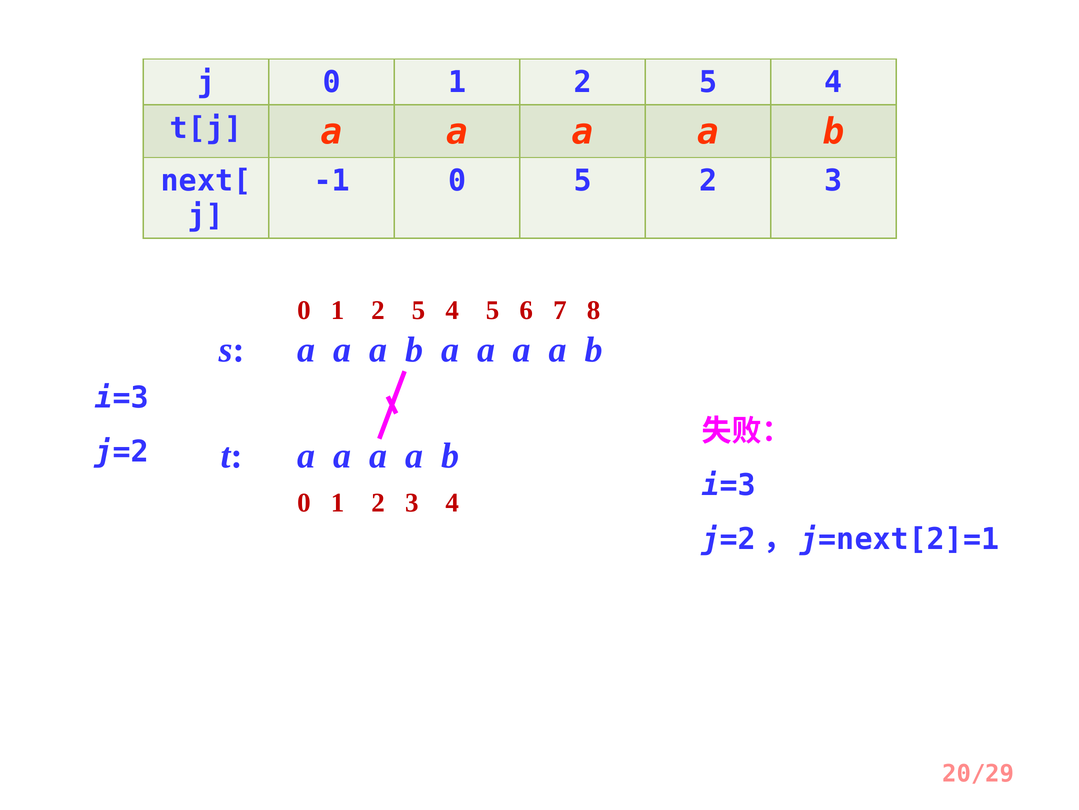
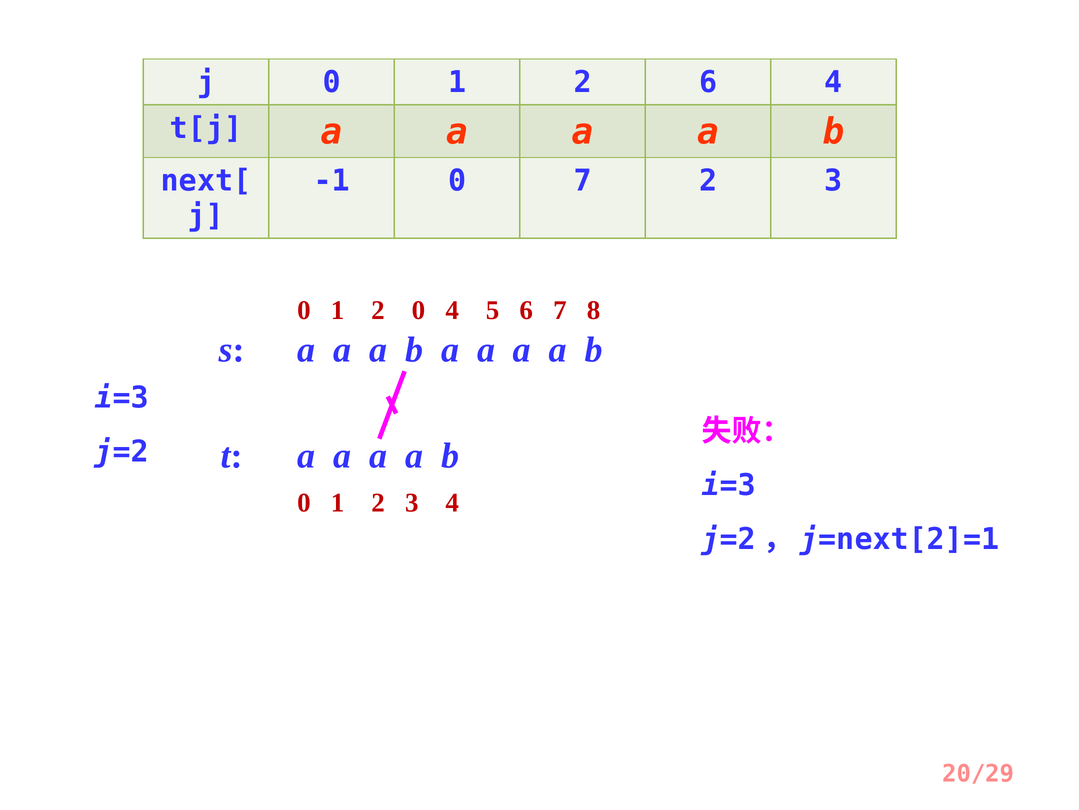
5: 5 -> 6 (708, 82)
0 5: 5 -> 7 (583, 181)
5: 5 -> 0 (418, 310)
